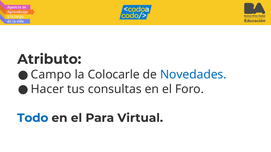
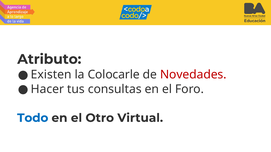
Campo: Campo -> Existen (51, 75)
Novedades colour: blue -> red (193, 75)
Para: Para -> Otro (100, 118)
